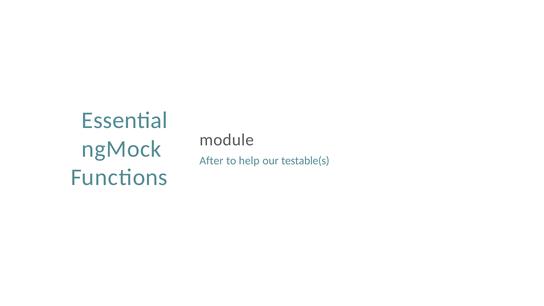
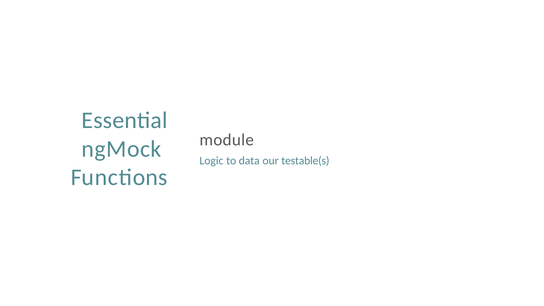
After: After -> Logic (211, 161)
help: help -> data (249, 161)
